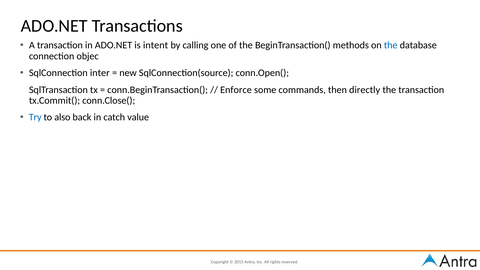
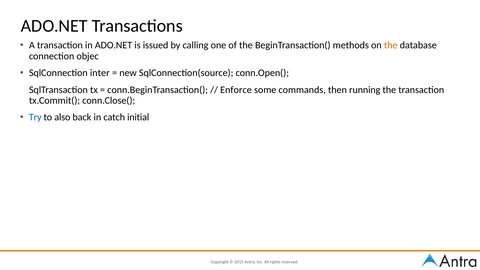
intent: intent -> issued (156, 45)
the colour: blue -> orange (391, 45)
directly: directly -> running (365, 90)
value: value -> initial (138, 117)
